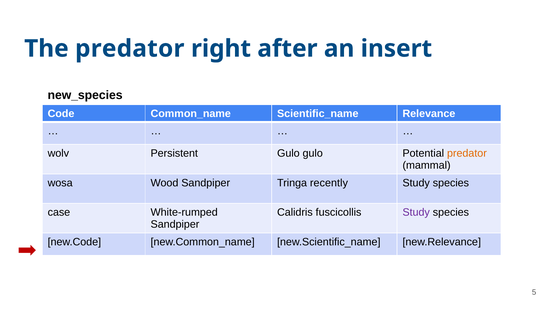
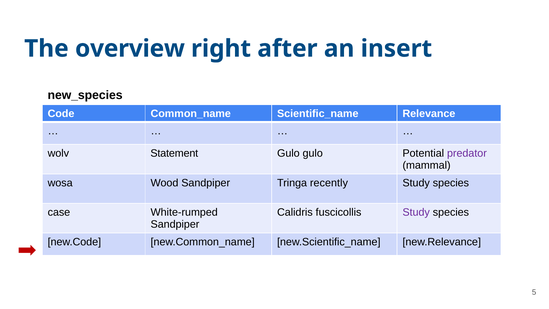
The predator: predator -> overview (130, 49)
Persistent: Persistent -> Statement (174, 153)
predator colour: orange -> purple (467, 153)
